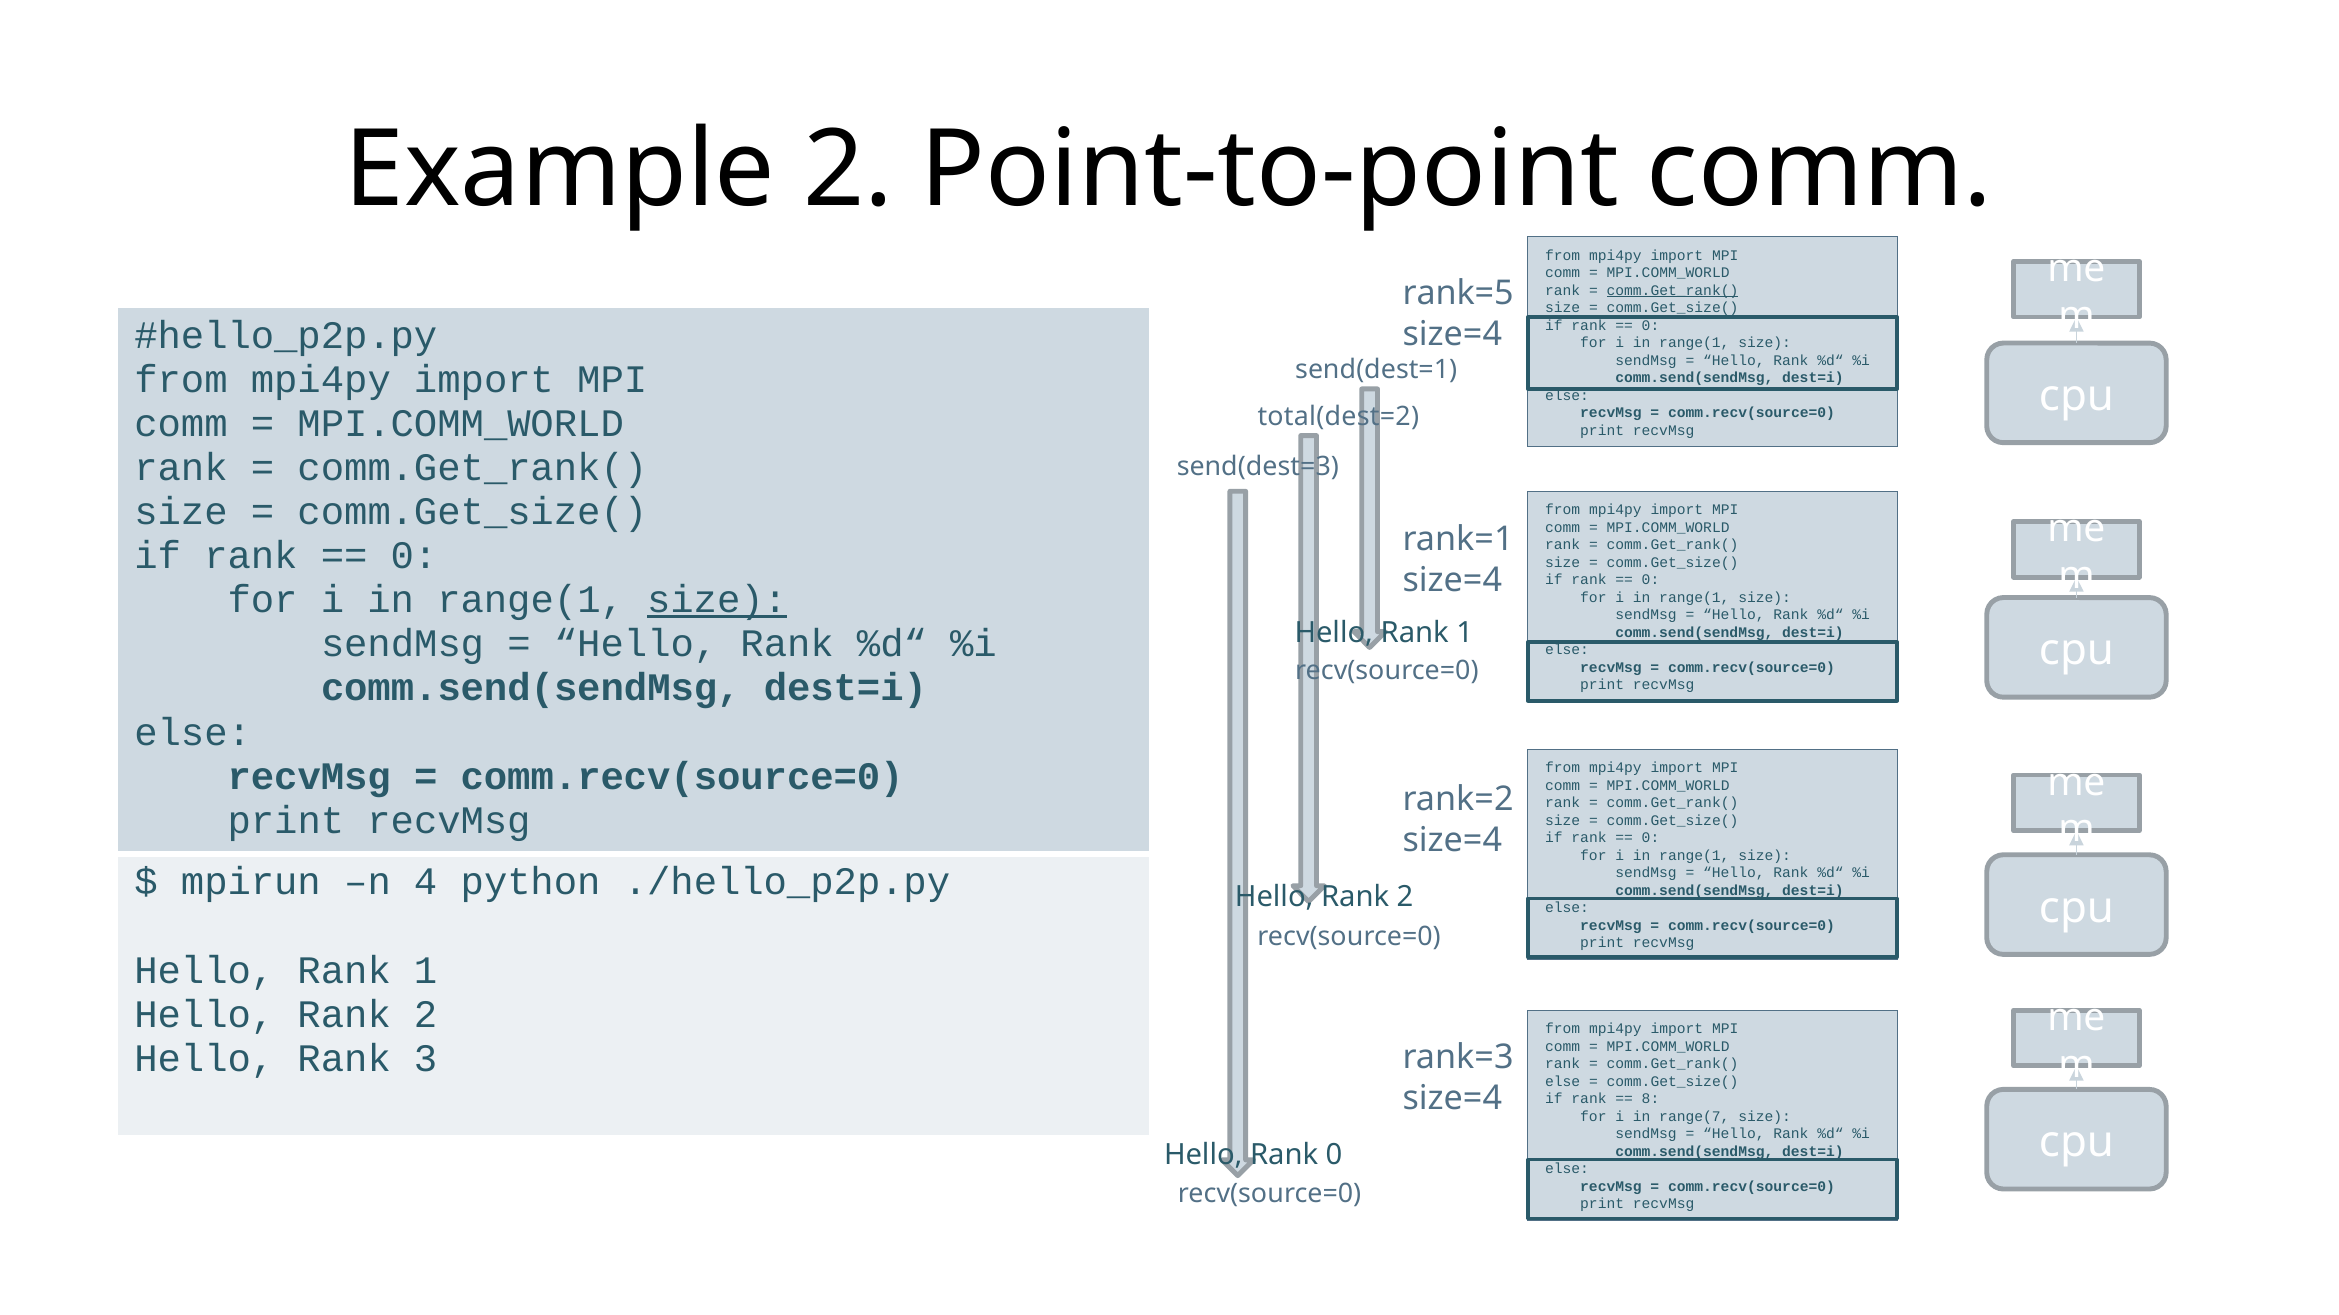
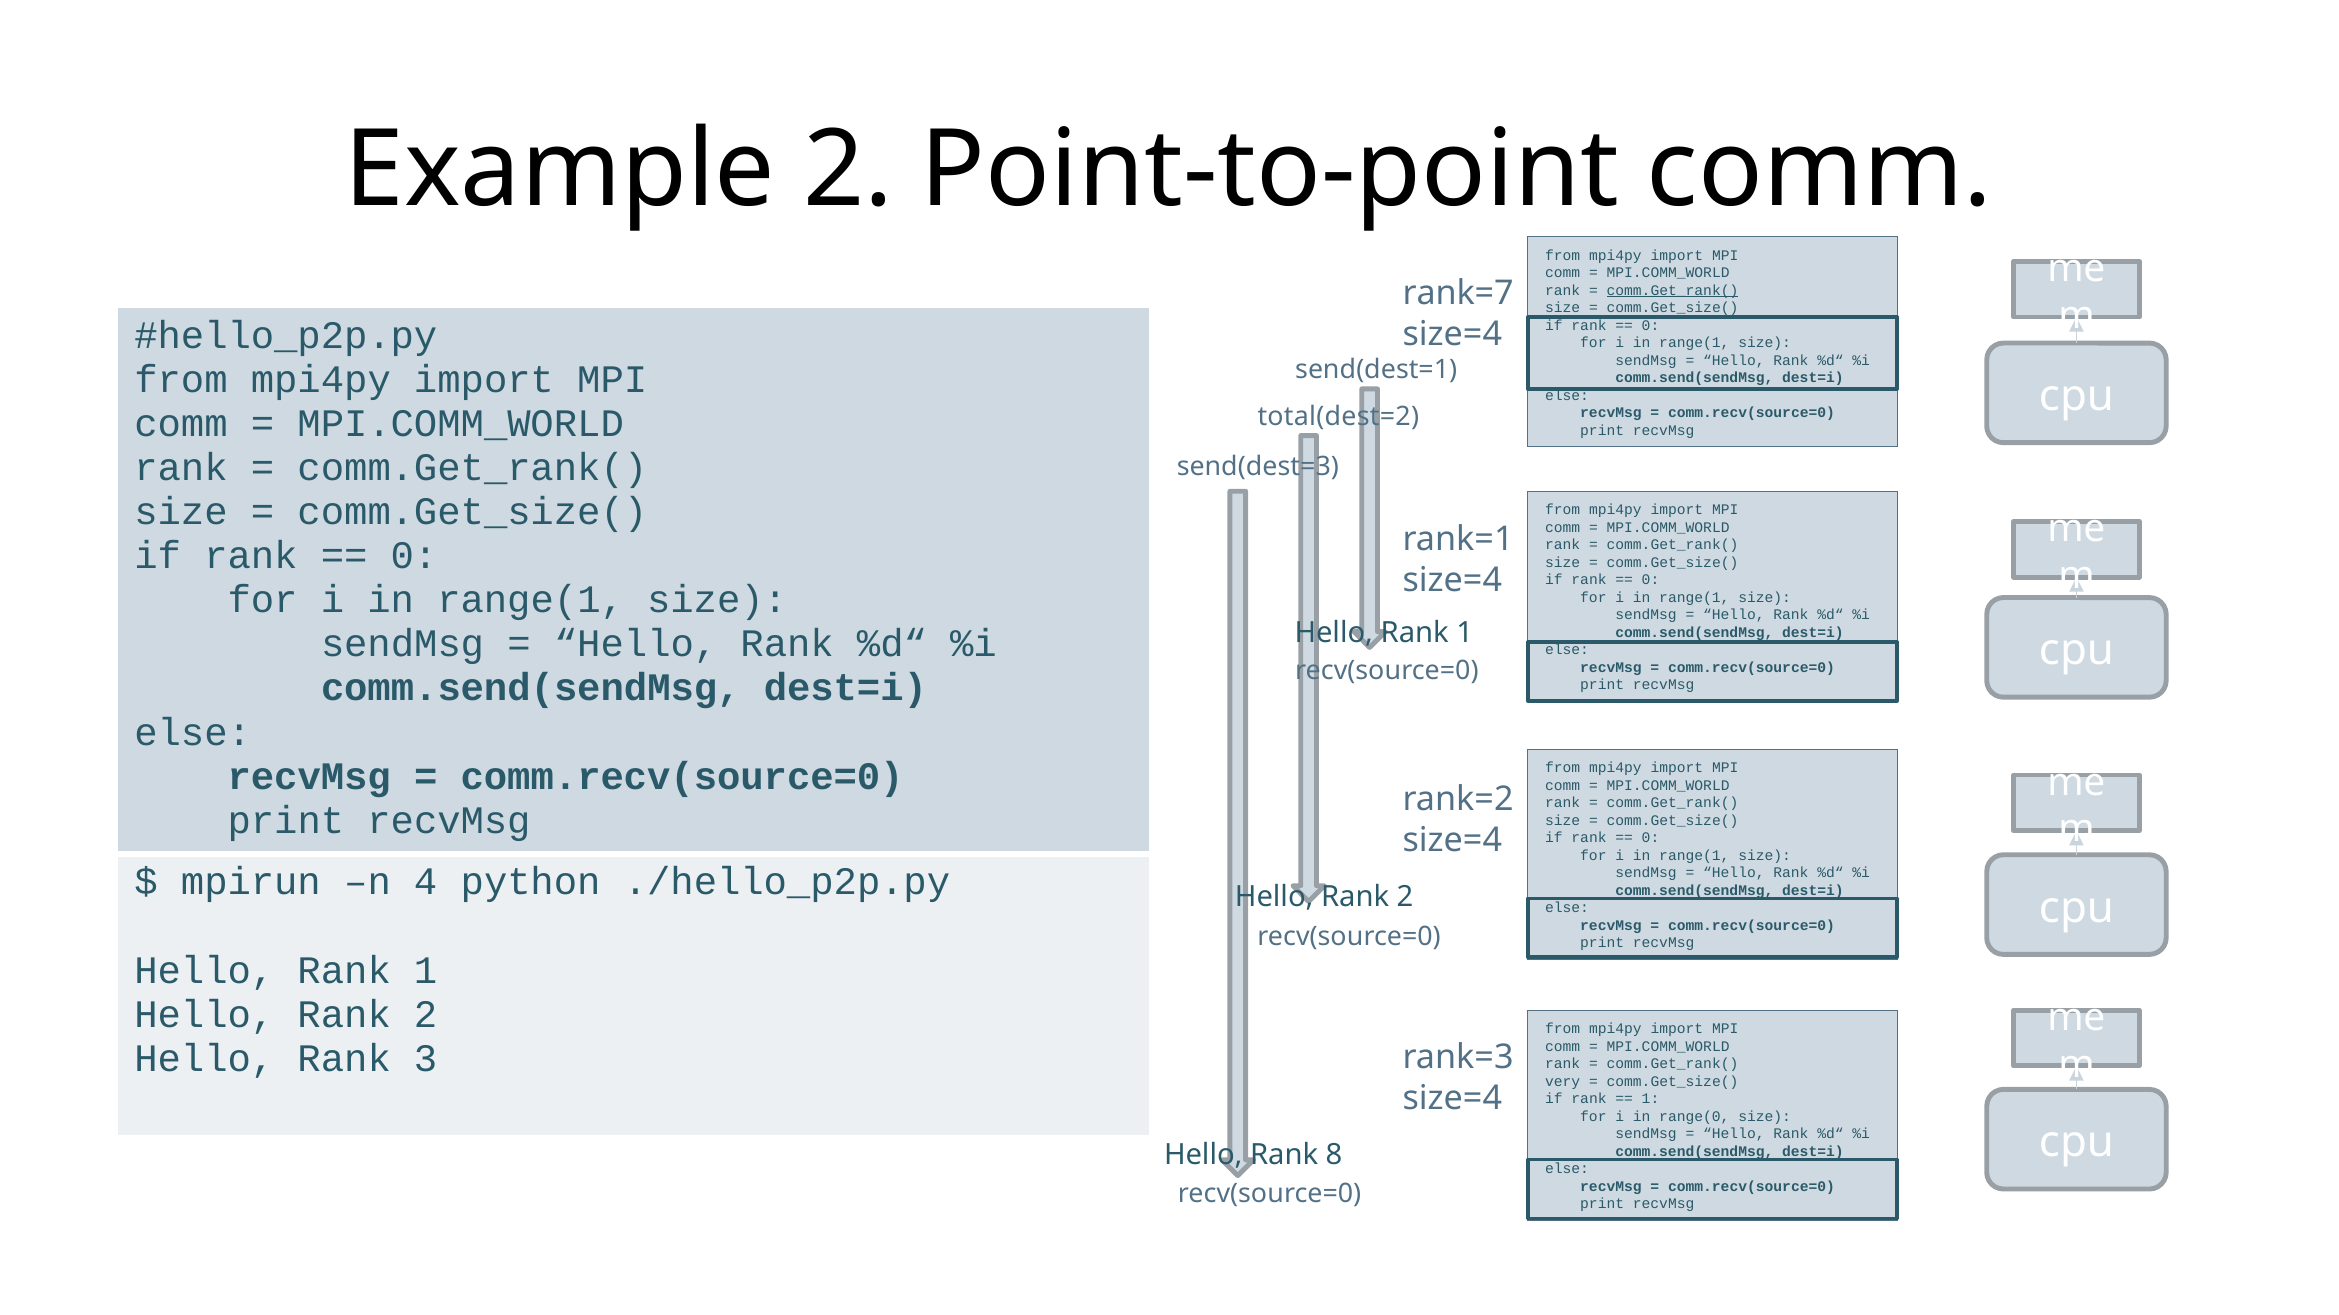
rank=5: rank=5 -> rank=7 (1458, 293)
size underline: present -> none (717, 600)
else: else -> very (1563, 1082)
8: 8 -> 1 (1651, 1099)
range(7: range(7 -> range(0 (1694, 1117)
Rank 0: 0 -> 8 (1334, 1156)
